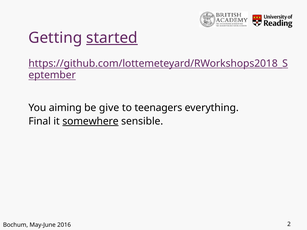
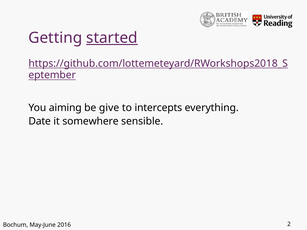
teenagers: teenagers -> intercepts (158, 108)
Final: Final -> Date (40, 121)
somewhere underline: present -> none (90, 121)
